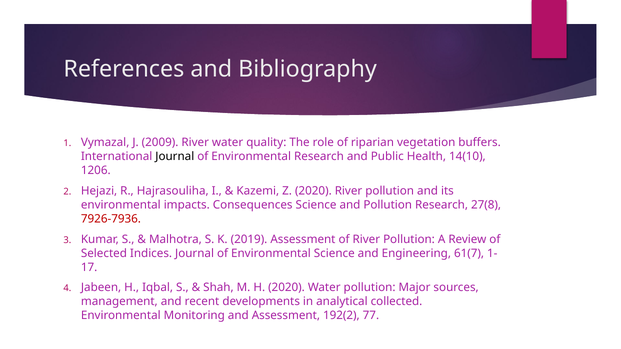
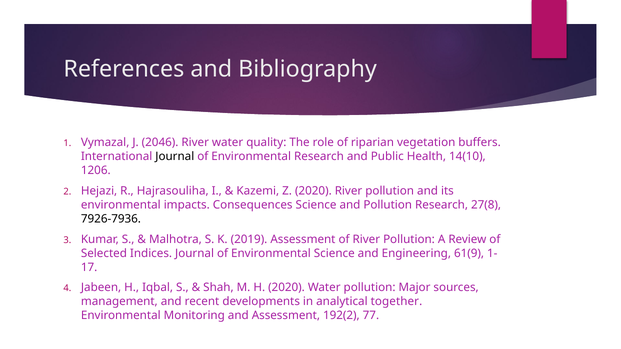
2009: 2009 -> 2046 (160, 143)
7926-7936 colour: red -> black (111, 219)
61(7: 61(7 -> 61(9 (469, 253)
collected: collected -> together (396, 302)
